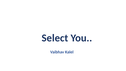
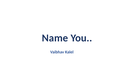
Select: Select -> Name (55, 38)
